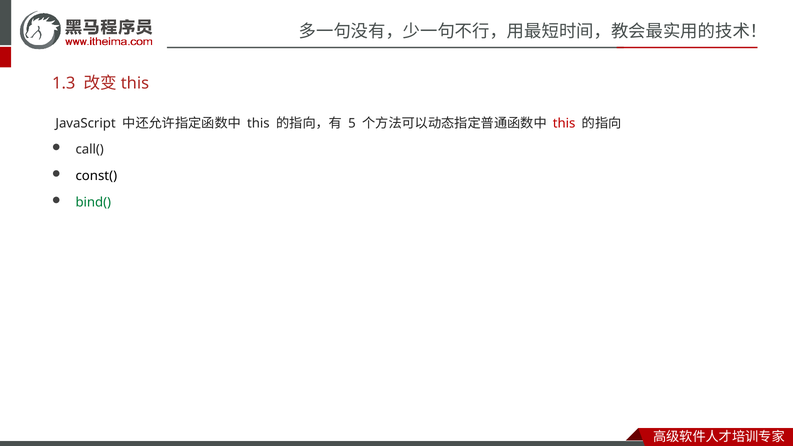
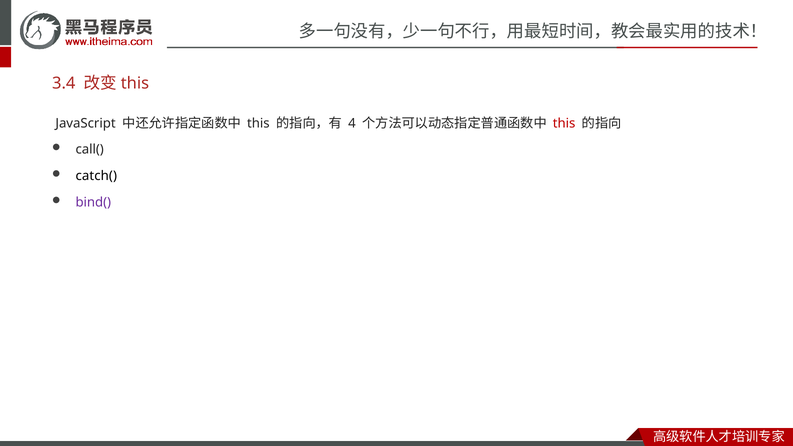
1.3: 1.3 -> 3.4 (64, 83)
5: 5 -> 4 (352, 123)
const(: const( -> catch( (96, 176)
bind( colour: green -> purple (93, 202)
